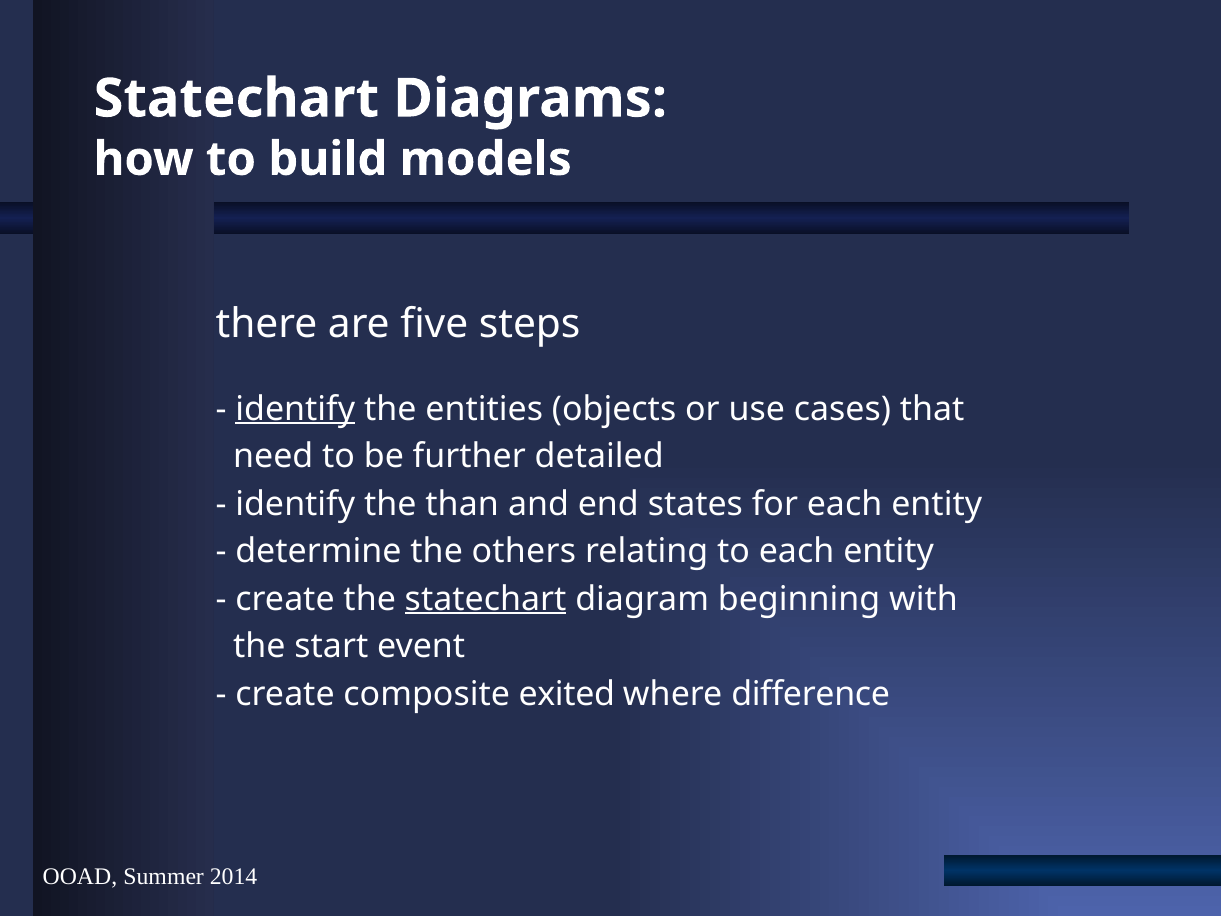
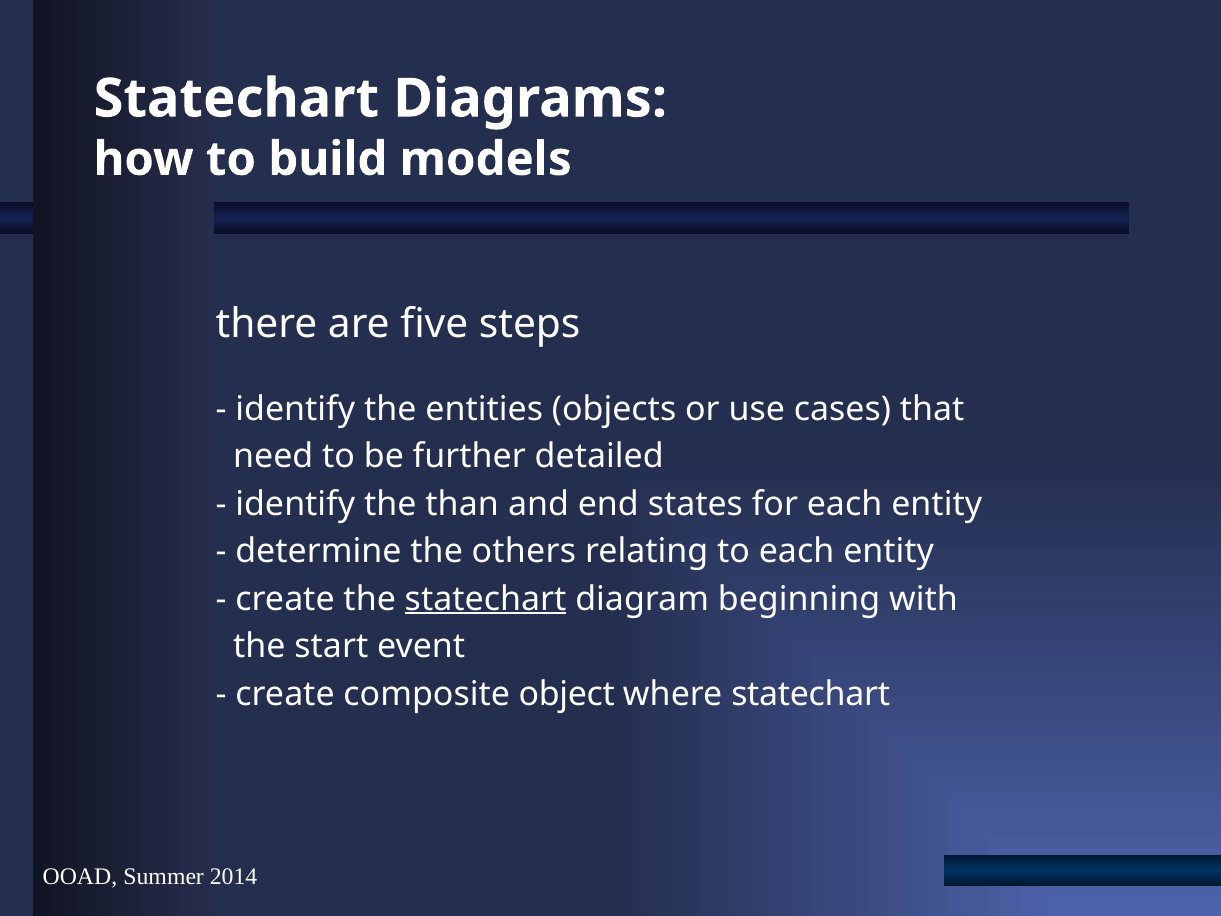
identify underline: present -> none (295, 409)
exited: exited -> object (567, 694)
where difference: difference -> statechart (811, 694)
